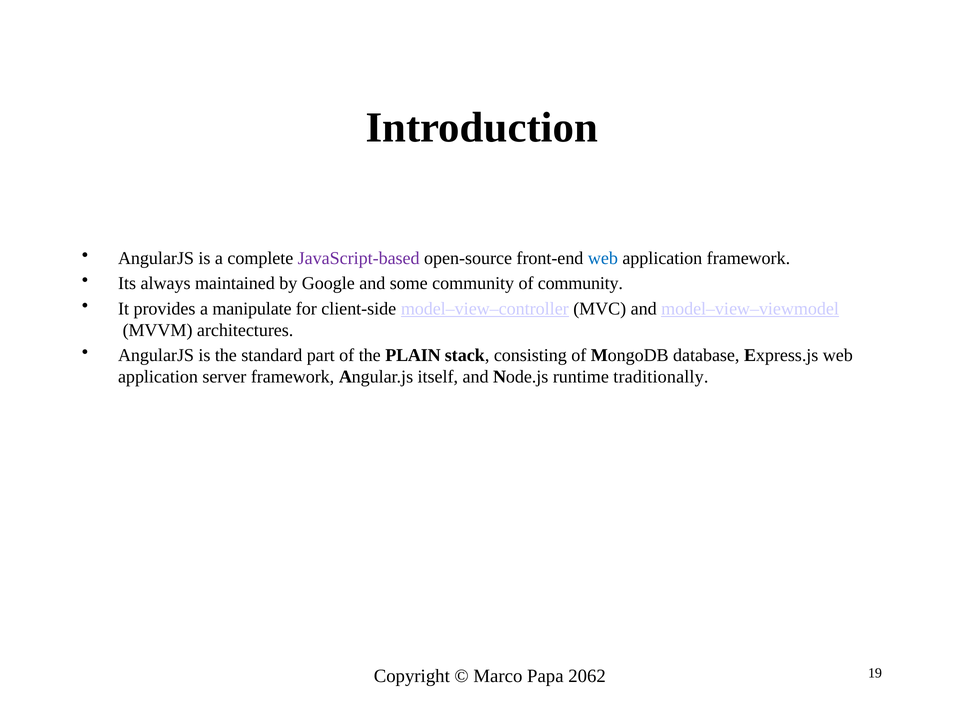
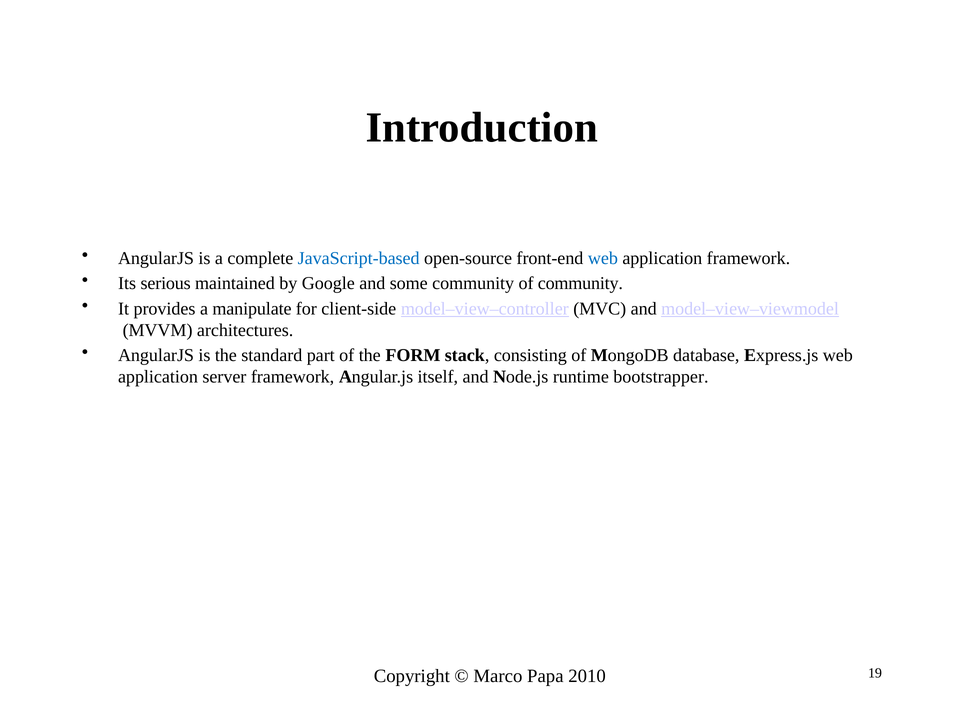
JavaScript-based colour: purple -> blue (359, 258)
always: always -> serious (166, 283)
PLAIN: PLAIN -> FORM (413, 355)
traditionally: traditionally -> bootstrapper (661, 377)
2062: 2062 -> 2010 (587, 676)
